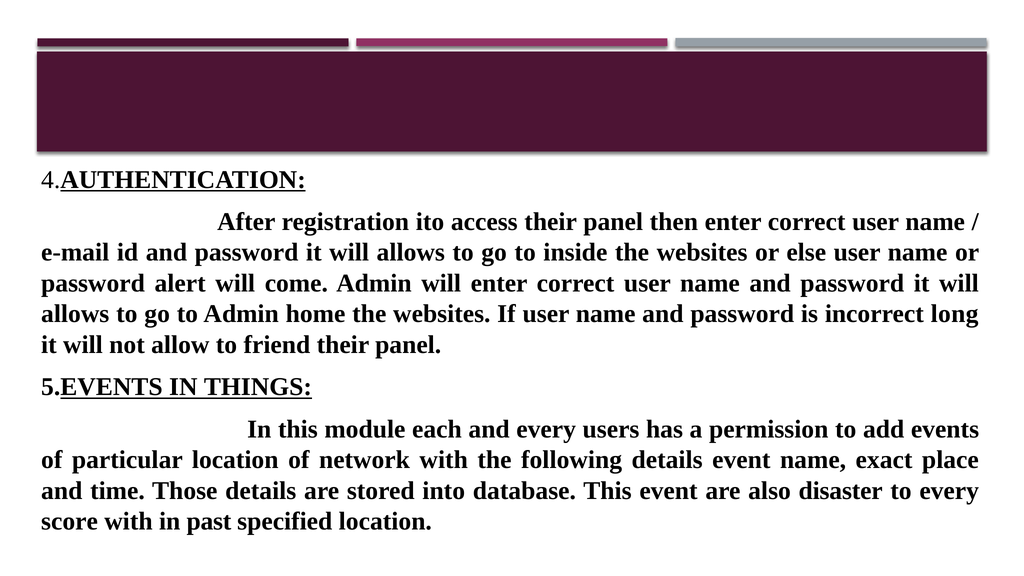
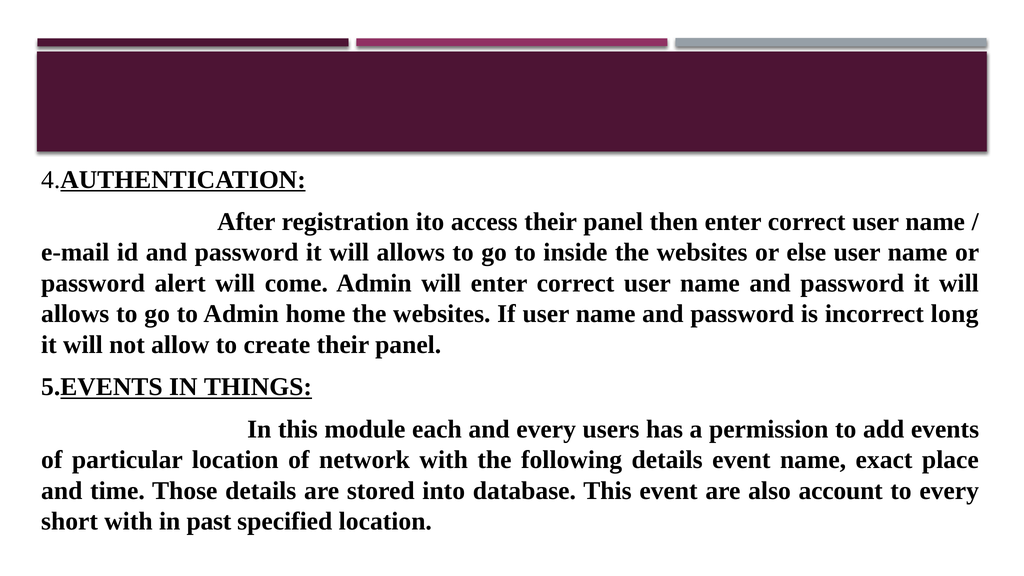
friend: friend -> create (277, 345)
disaster: disaster -> account (841, 491)
score: score -> short (70, 521)
